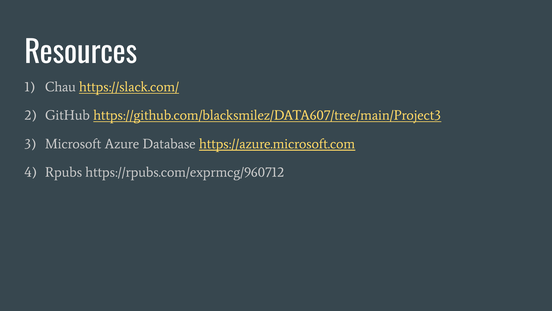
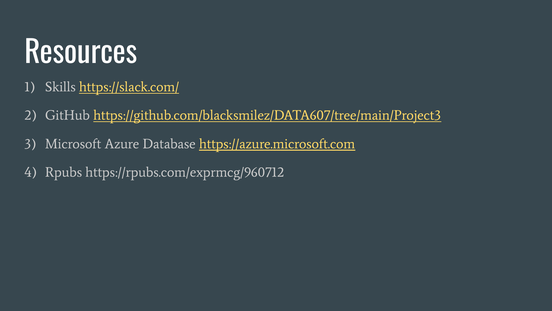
Chau: Chau -> Skills (60, 87)
